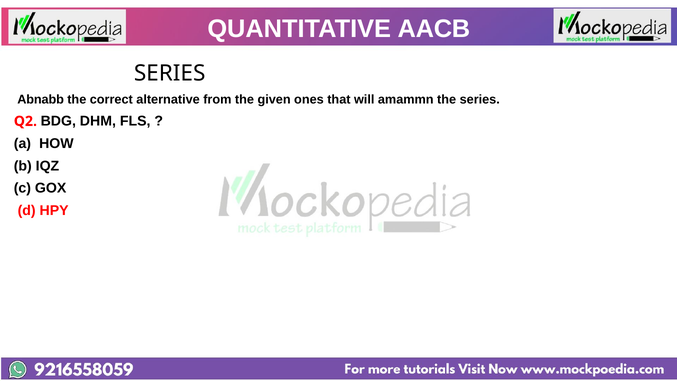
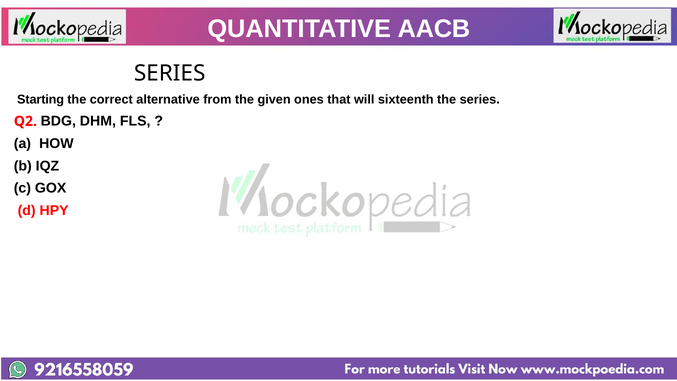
Abnabb: Abnabb -> Starting (41, 100)
amammn: amammn -> sixteenth (406, 100)
